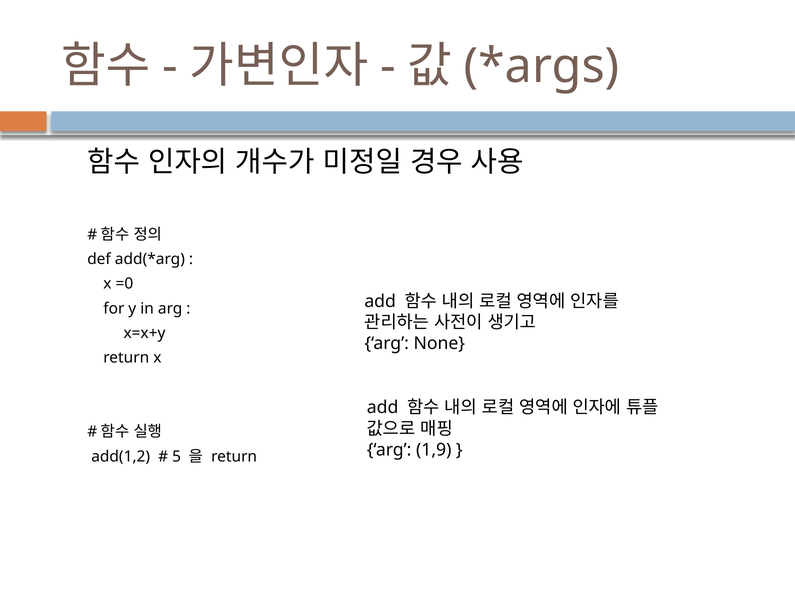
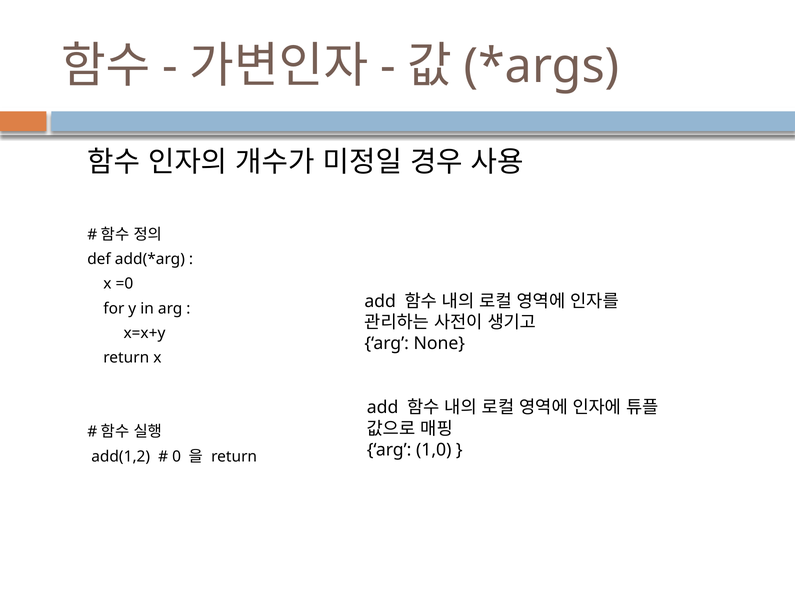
1,9: 1,9 -> 1,0 (434, 450)
5: 5 -> 0 (177, 457)
